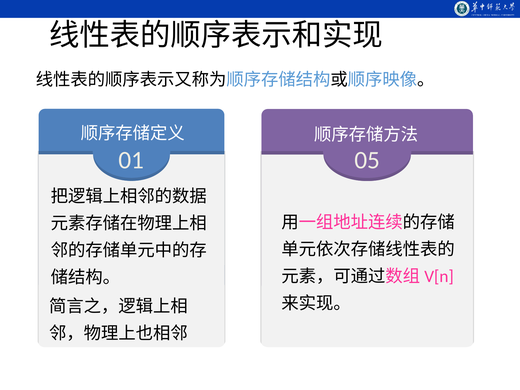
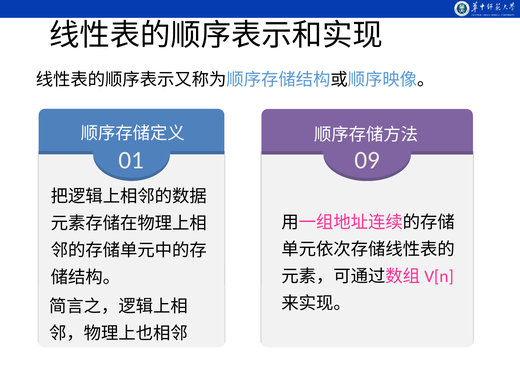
05: 05 -> 09 (367, 160)
